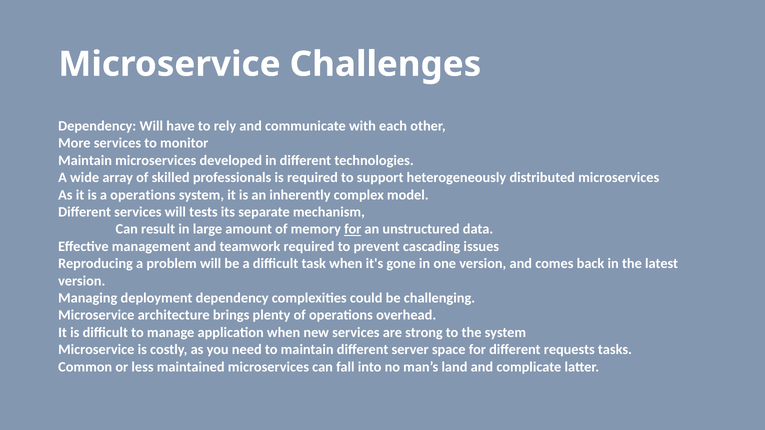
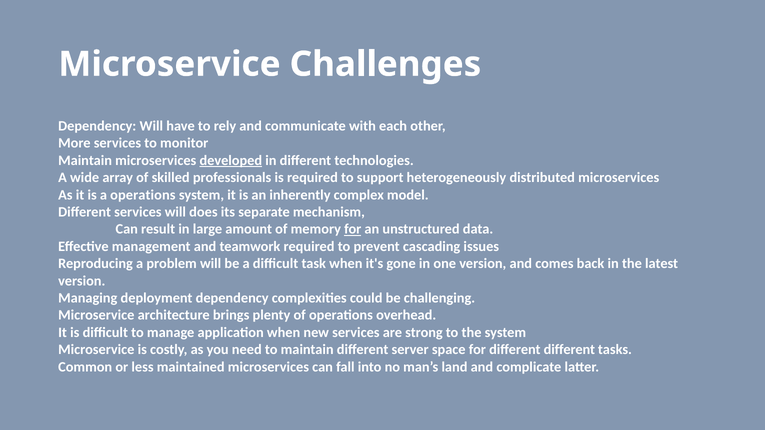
developed underline: none -> present (231, 161)
tests: tests -> does (203, 212)
different requests: requests -> different (569, 350)
